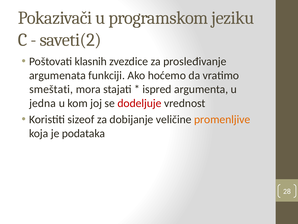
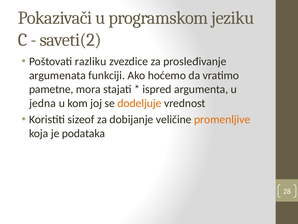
klasnih: klasnih -> razliku (91, 61)
smeštati: smeštati -> pametne (51, 89)
dodeljuje colour: red -> orange (139, 103)
